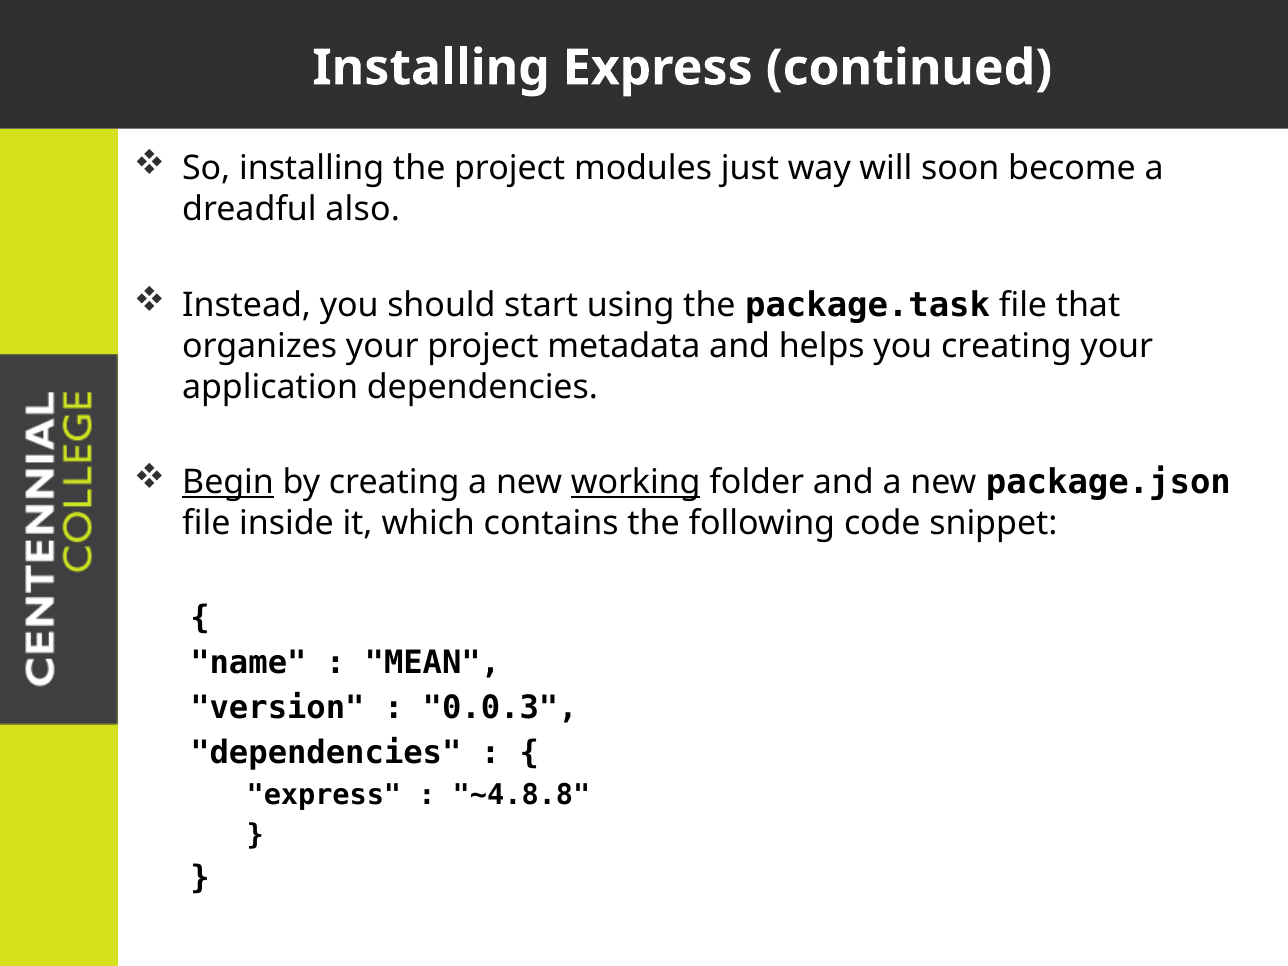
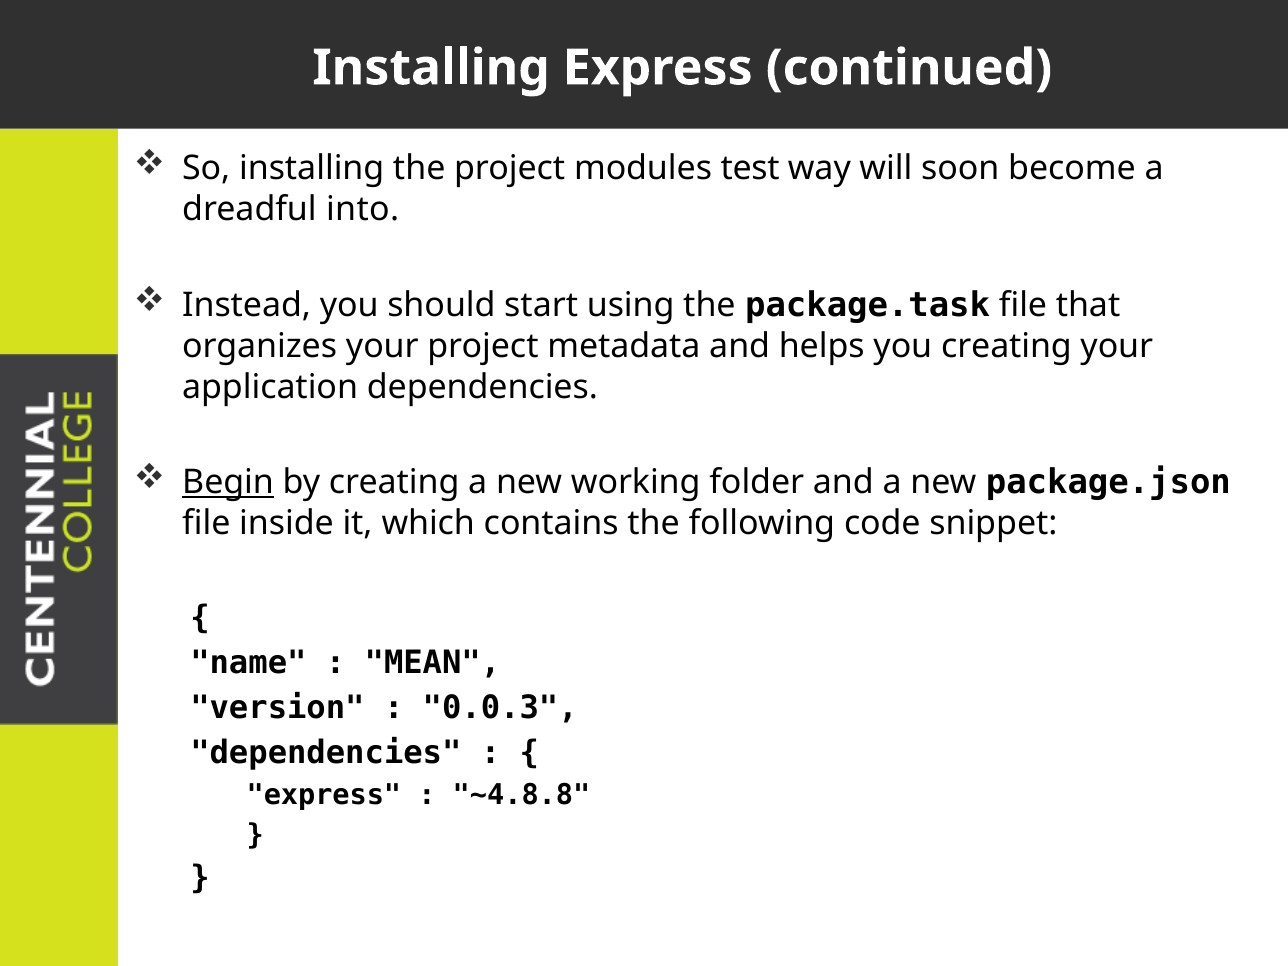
just: just -> test (750, 169)
also: also -> into (363, 210)
working underline: present -> none (636, 483)
